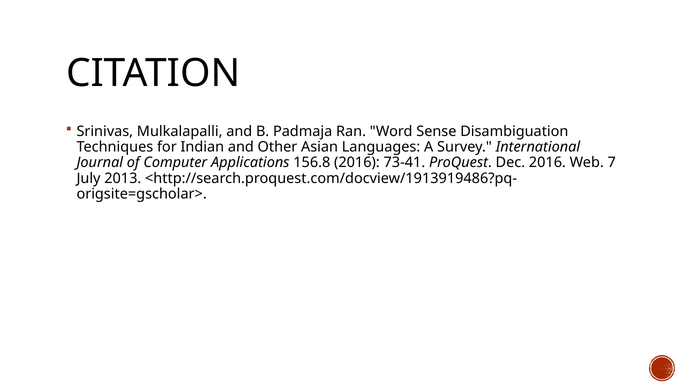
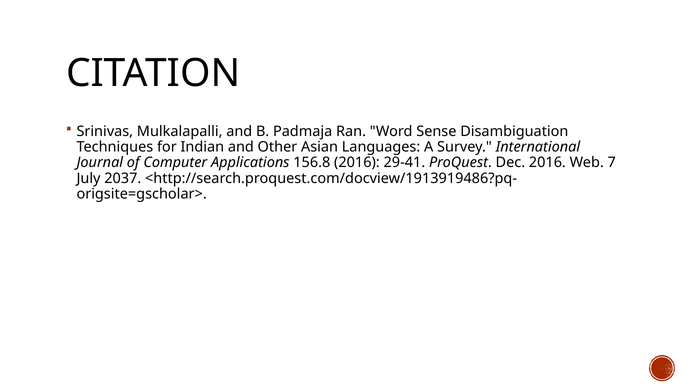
73-41: 73-41 -> 29-41 (404, 162)
2013: 2013 -> 2037 (123, 178)
